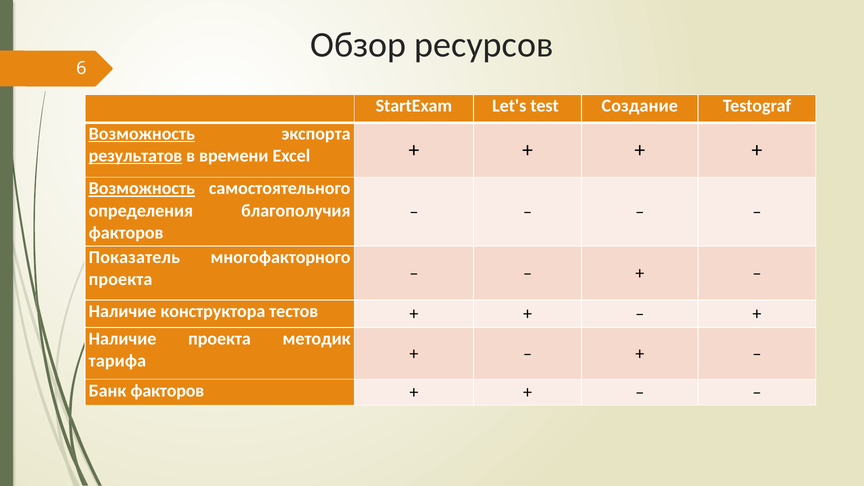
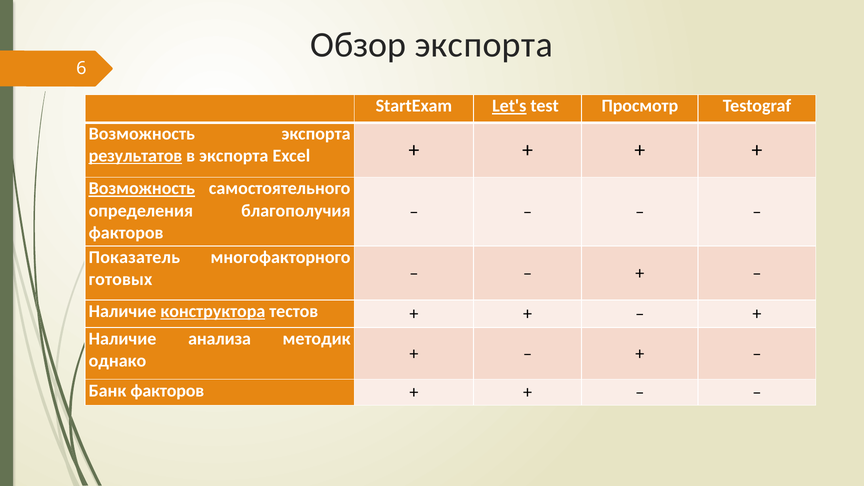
Обзор ресурсов: ресурсов -> экспорта (484, 45)
Let's underline: none -> present (509, 106)
Создание: Создание -> Просмотр (640, 106)
Возможность underline: present -> none (142, 134)
в времени: времени -> экспорта (234, 156)
проекта: проекта -> готовых (121, 279)
конструктора underline: none -> present (213, 311)
Наличие проекта: проекта -> анализа (220, 339)
тарифа: тарифа -> однако (117, 361)
